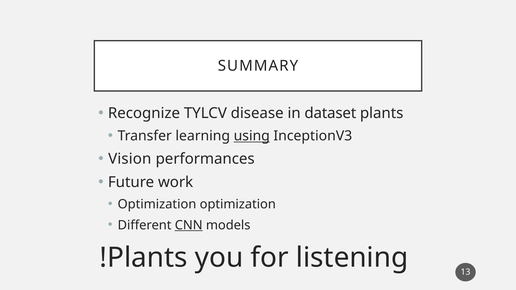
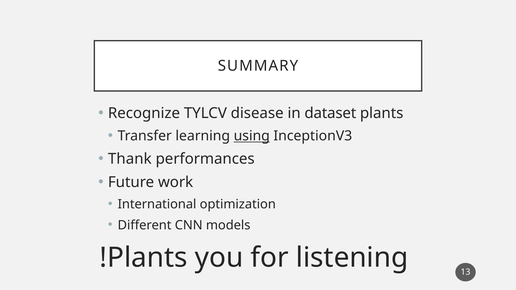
Vision: Vision -> Thank (130, 159)
Optimization: Optimization -> International (157, 204)
CNN underline: present -> none (189, 225)
